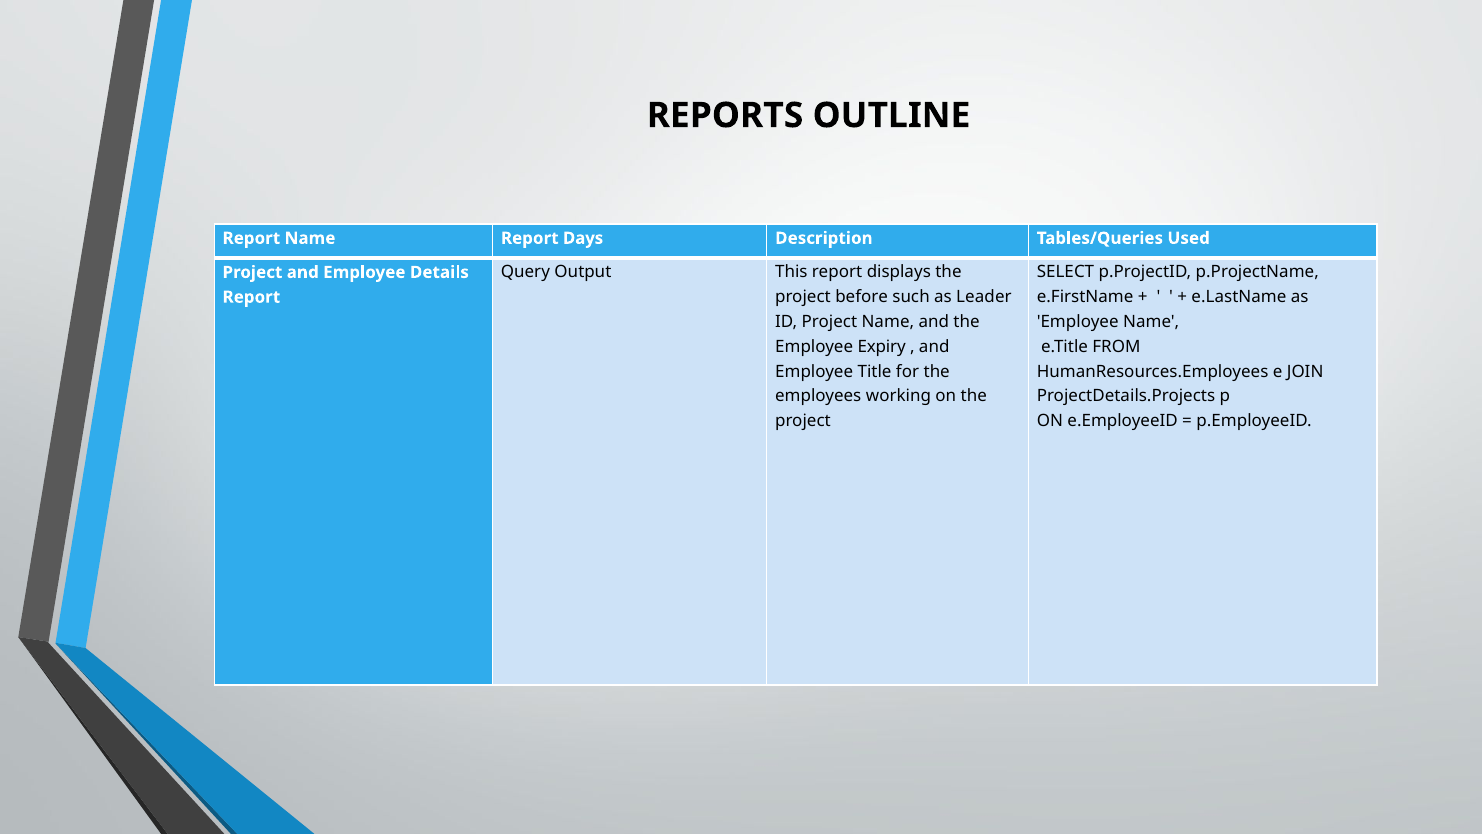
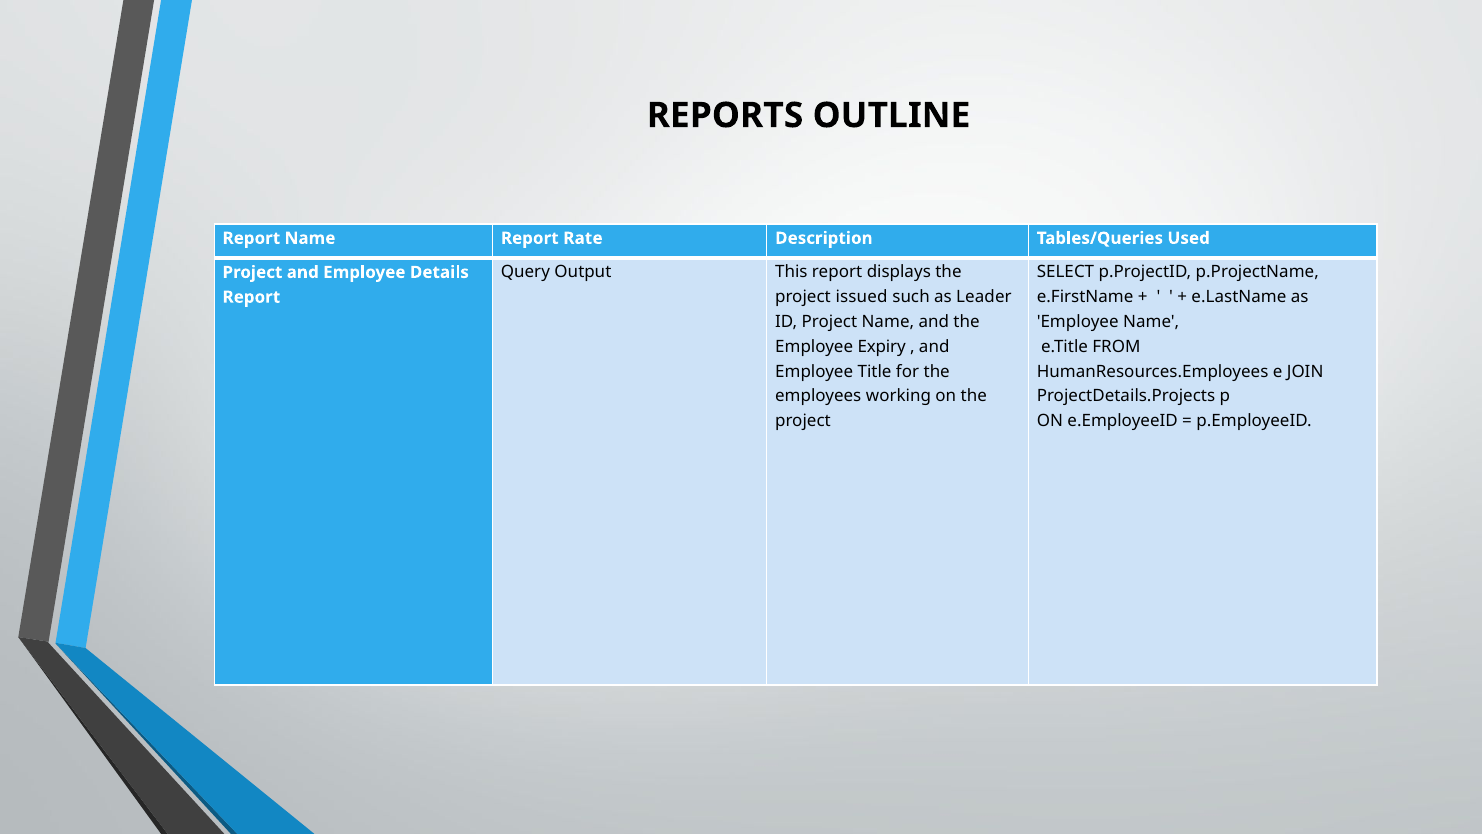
Days: Days -> Rate (583, 238)
before: before -> issued (862, 297)
